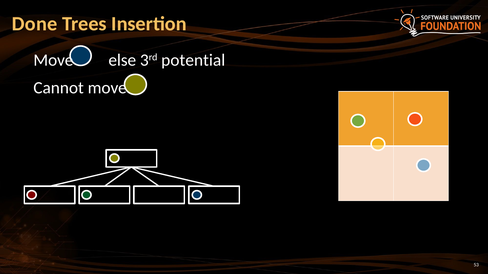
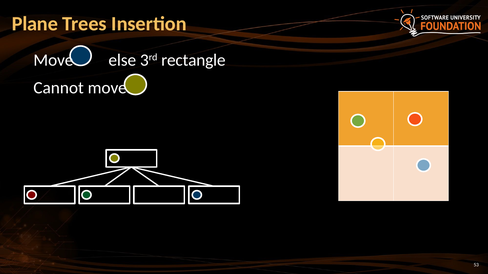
Done: Done -> Plane (35, 24)
potential: potential -> rectangle (193, 60)
